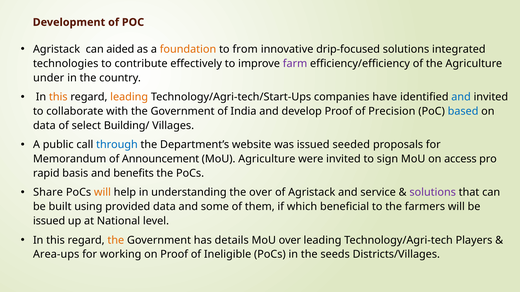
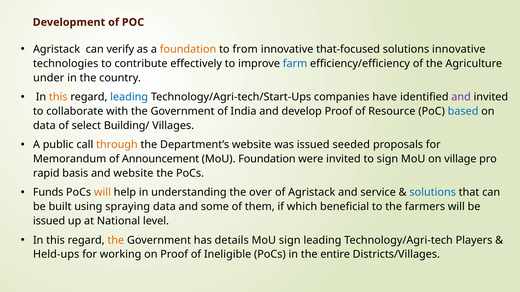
aided: aided -> verify (120, 49)
drip-focused: drip-focused -> that-focused (348, 49)
solutions integrated: integrated -> innovative (459, 49)
farm colour: purple -> blue (295, 64)
leading colour: orange -> blue (129, 97)
and colour: blue -> purple (461, 97)
Precision: Precision -> Resource (392, 112)
through colour: blue -> orange (117, 145)
MoU Agriculture: Agriculture -> Foundation (267, 159)
access: access -> village (460, 159)
and benefits: benefits -> website (133, 174)
Share: Share -> Funds (48, 193)
solutions colour: purple -> blue (433, 193)
provided: provided -> spraying (128, 207)
MoU over: over -> sign (290, 241)
Area-ups: Area-ups -> Held-ups (56, 255)
seeds: seeds -> entire (335, 255)
